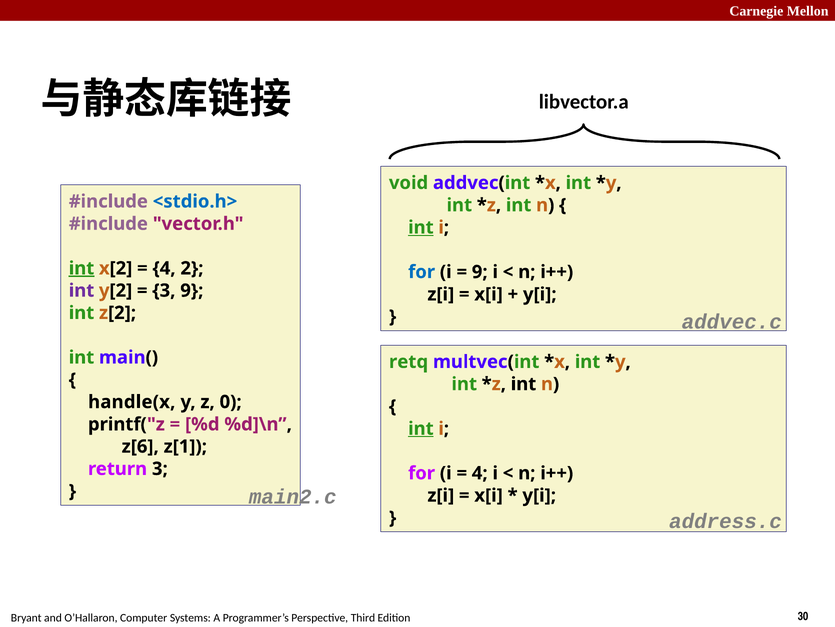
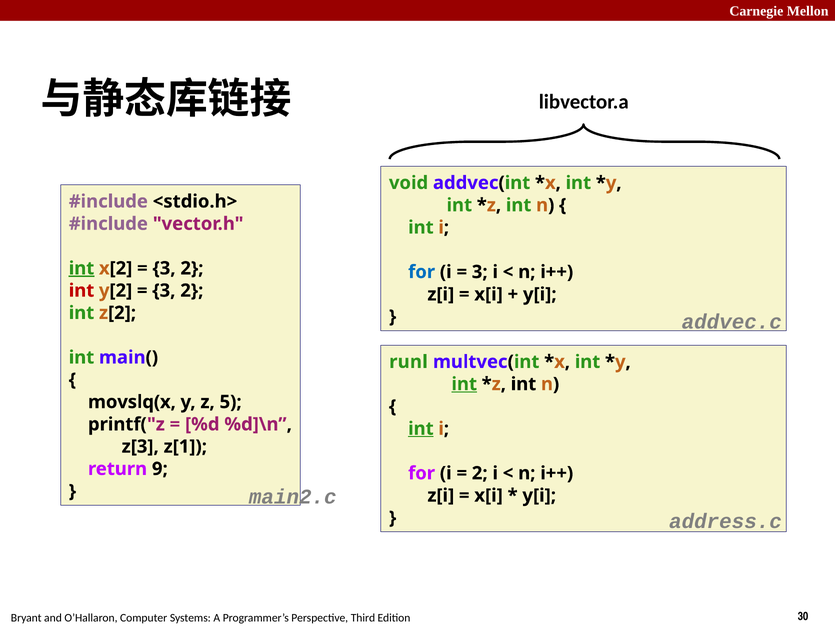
<stdio.h> colour: blue -> black (195, 201)
int underline: present -> none (421, 227)
4: 4 -> 3 (164, 268)
9: 9 -> 3 (480, 272)
int colour: purple -> red (82, 290)
9: 9 -> 2 (192, 290)
retq: retq -> runl (408, 361)
int underline: none -> present (464, 384)
handle(x: handle(x -> movslq(x (132, 402)
0: 0 -> 5 (231, 402)
z[6: z[6 -> z[3 (140, 446)
return 3: 3 -> 9 (160, 468)
4: 4 -> 2 (480, 473)
